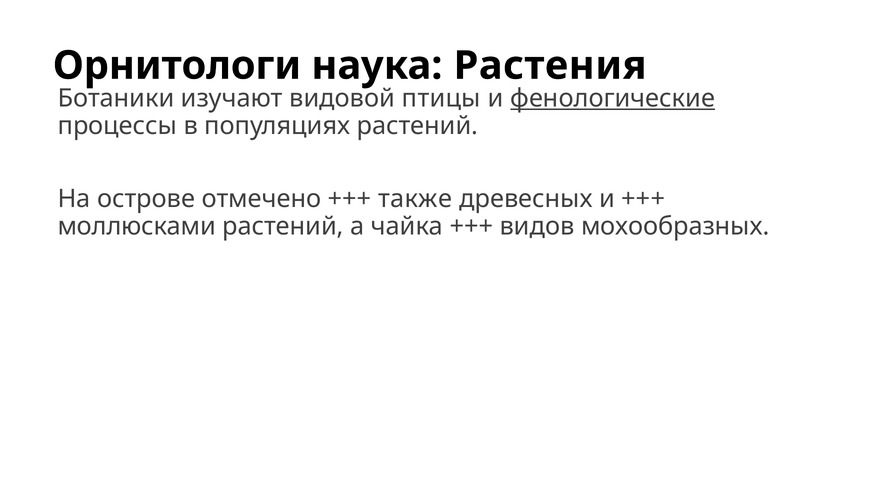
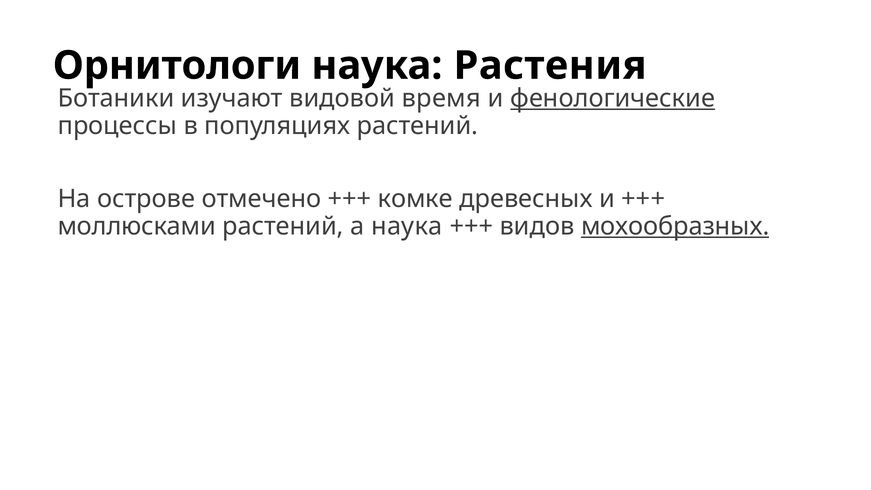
птицы: птицы -> время (441, 98)
также: также -> комке (415, 199)
а чайка: чайка -> наука (407, 226)
мохообразных underline: none -> present (675, 226)
